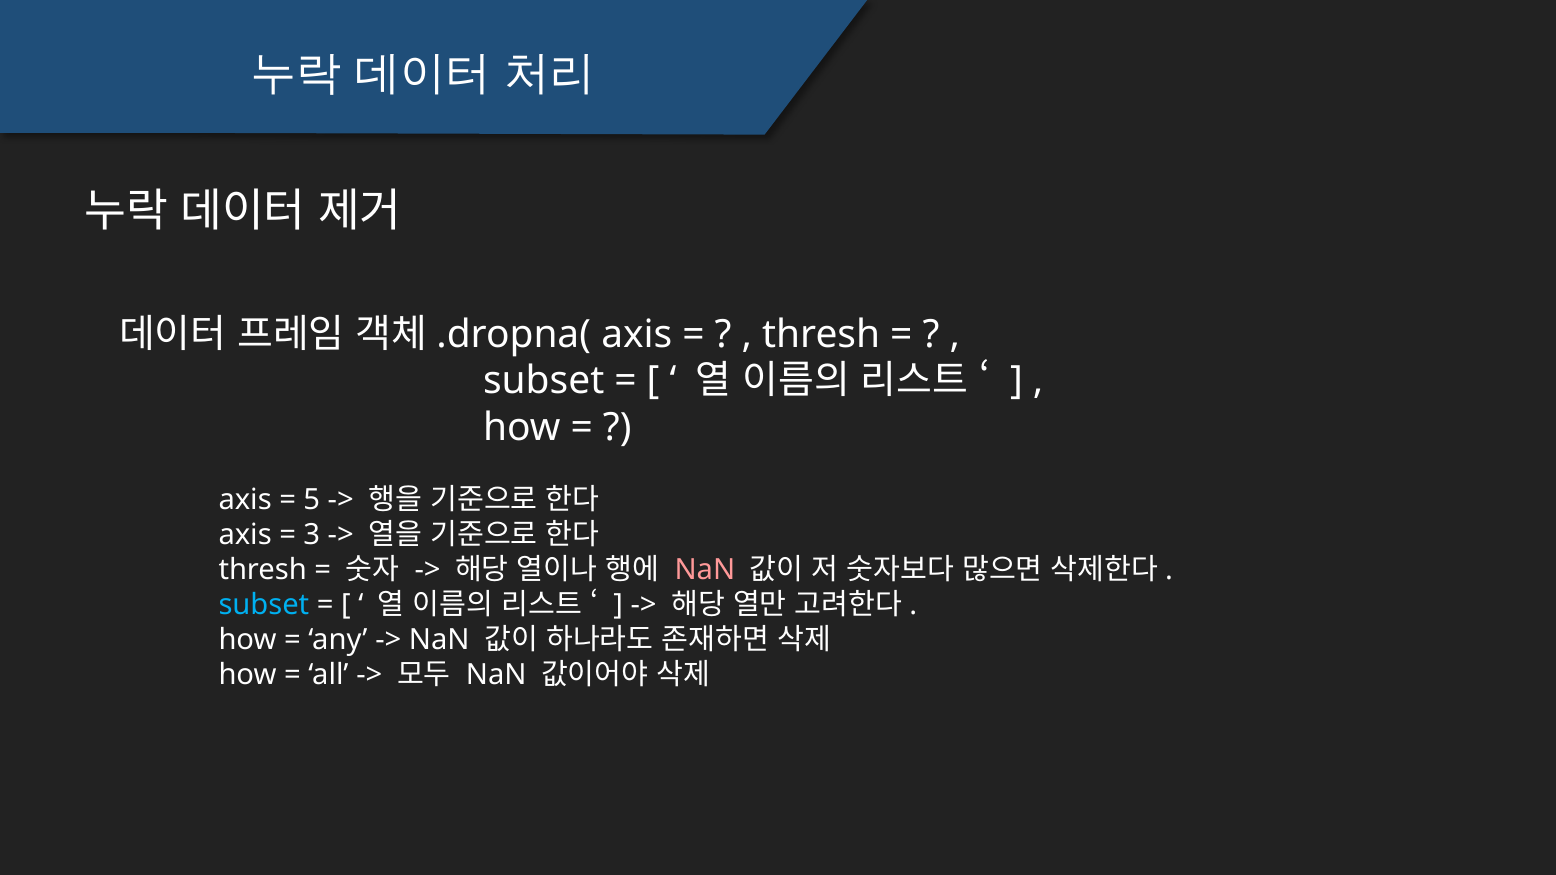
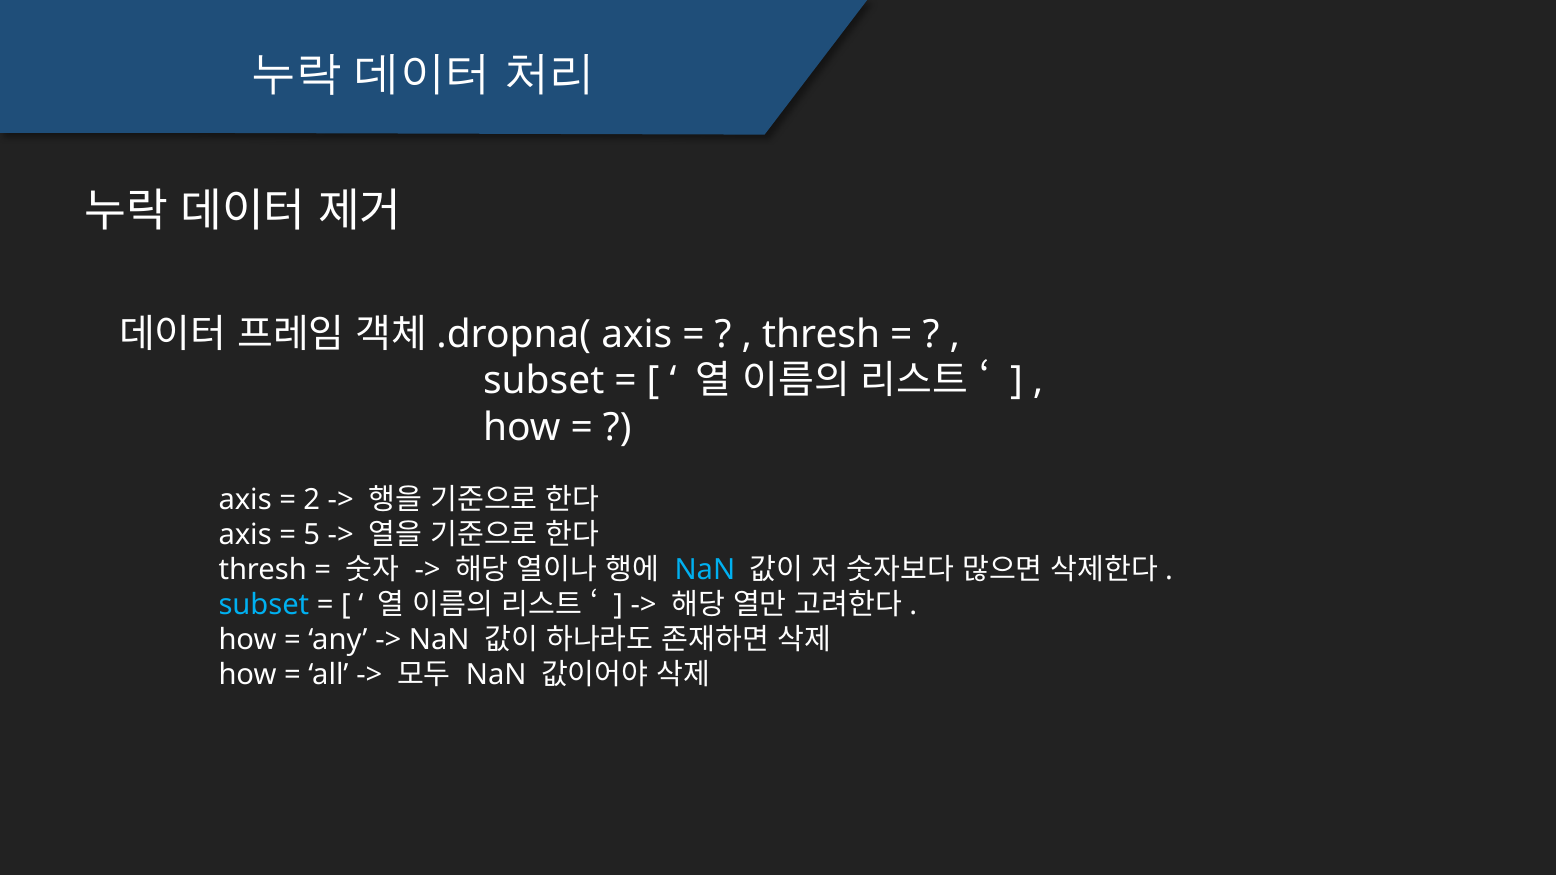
5: 5 -> 2 (312, 500)
3: 3 -> 5 (312, 535)
NaN colour: pink -> light blue (705, 570)
